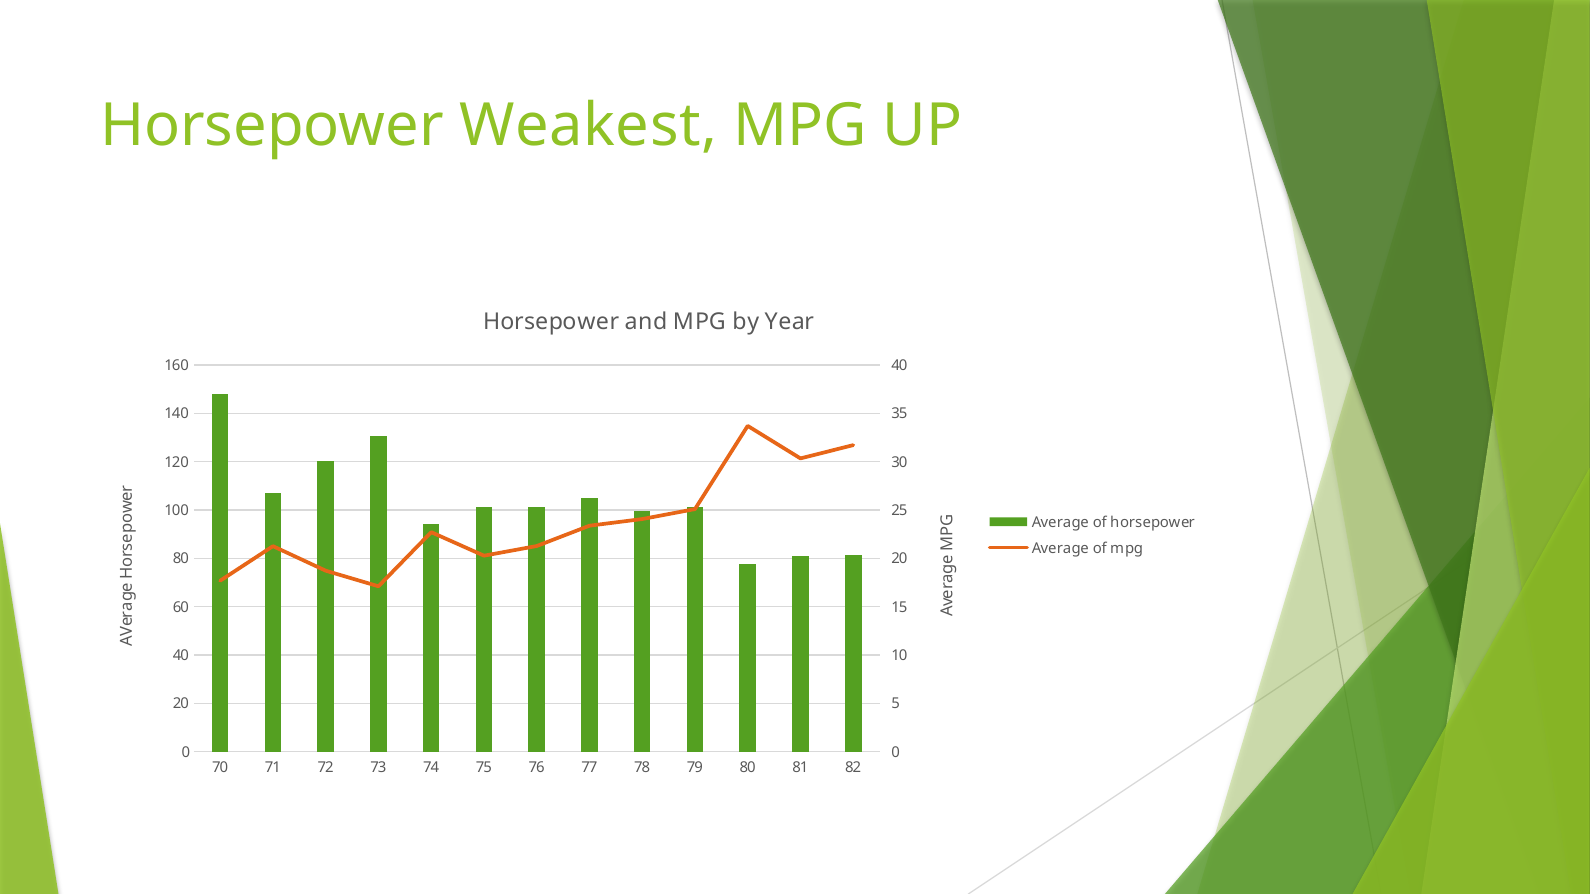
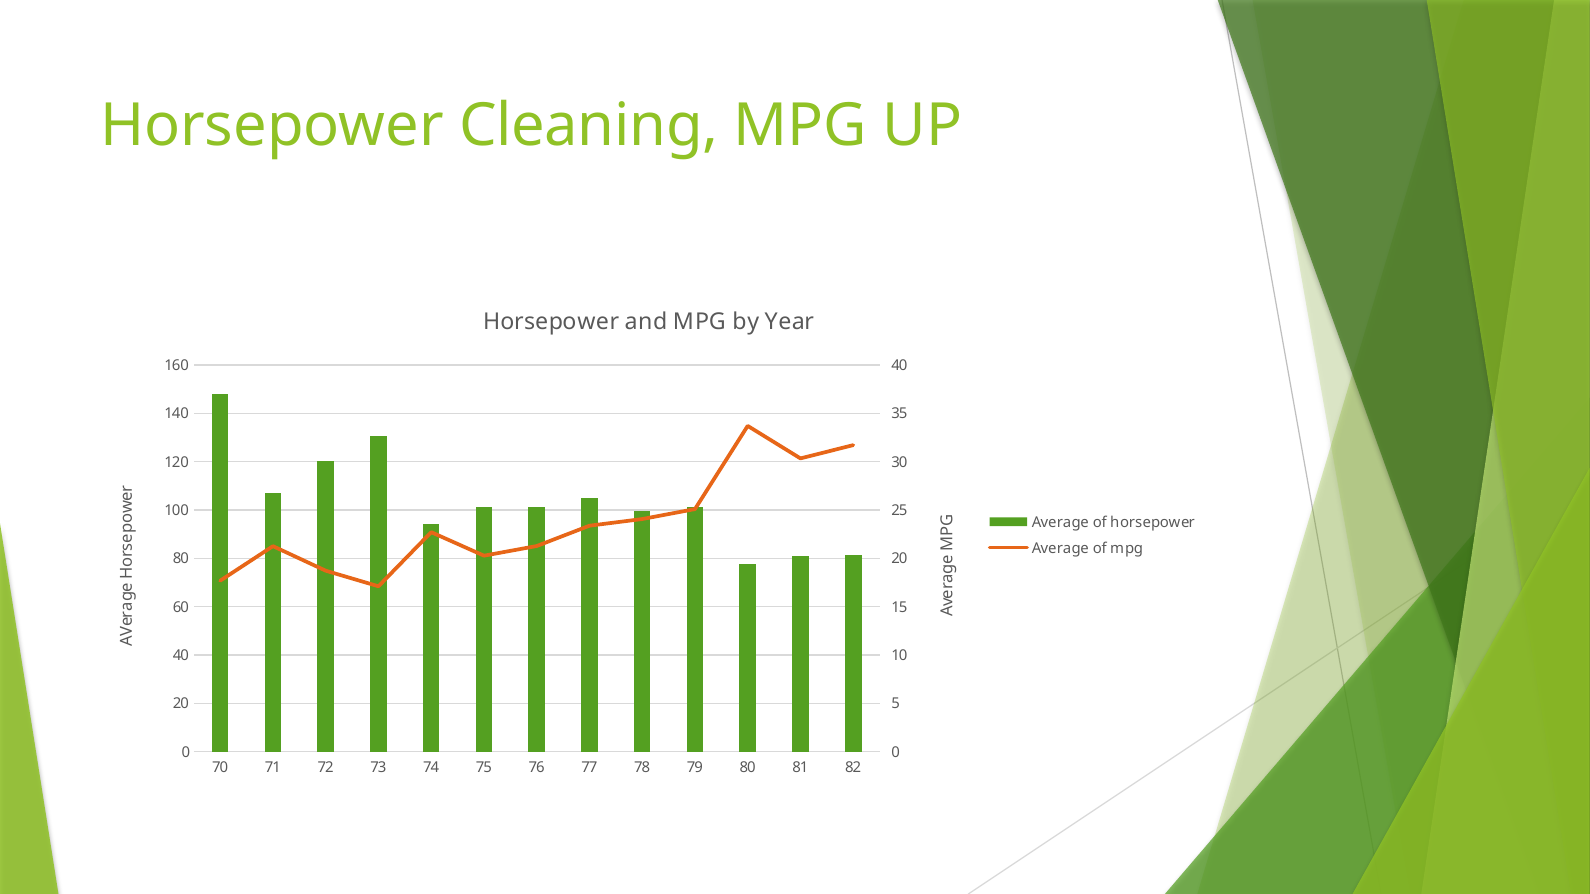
Weakest: Weakest -> Cleaning (589, 125)
